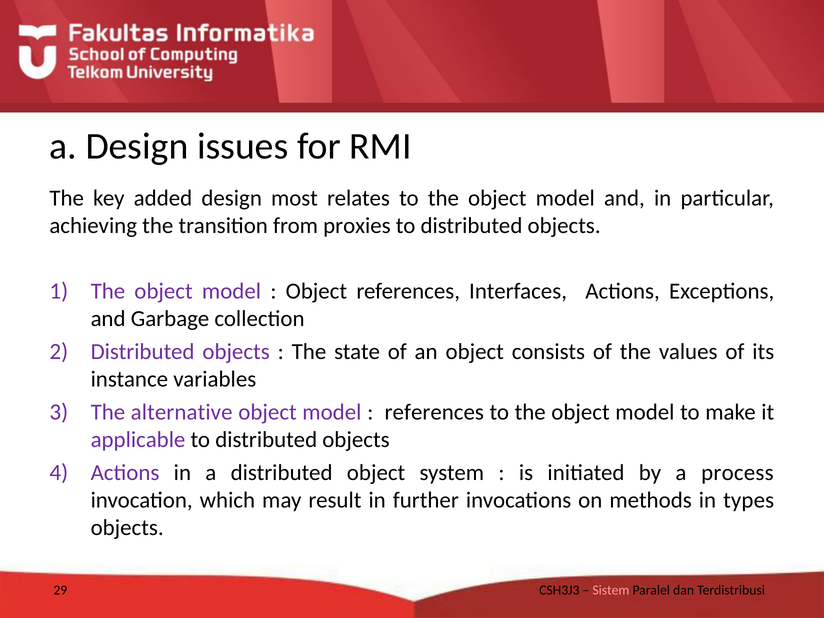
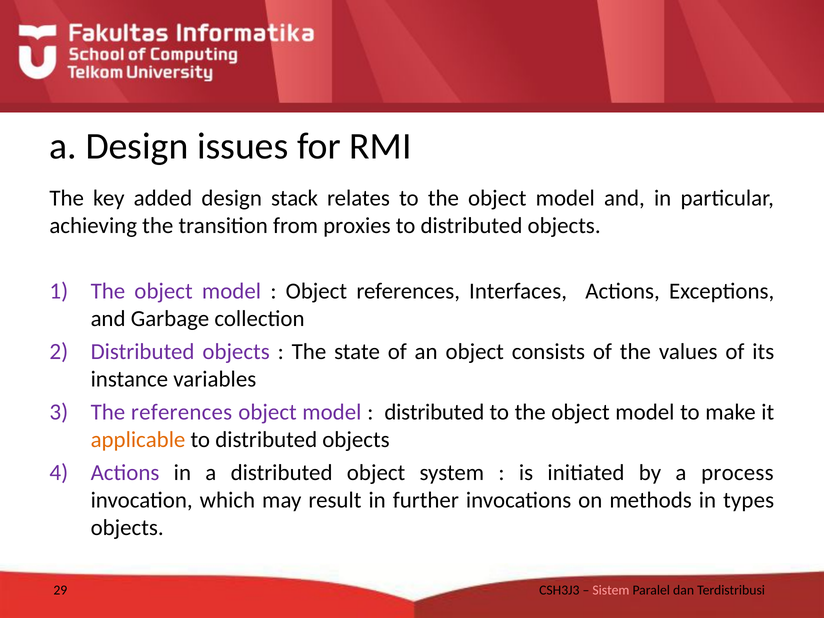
most: most -> stack (295, 198)
The alternative: alternative -> references (182, 412)
references: references -> distributed (434, 412)
applicable colour: purple -> orange (138, 440)
